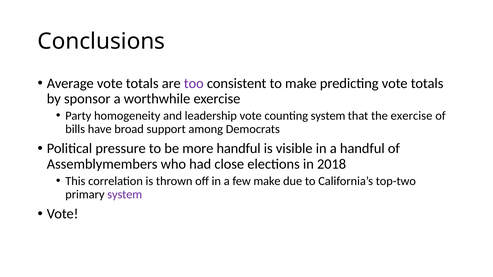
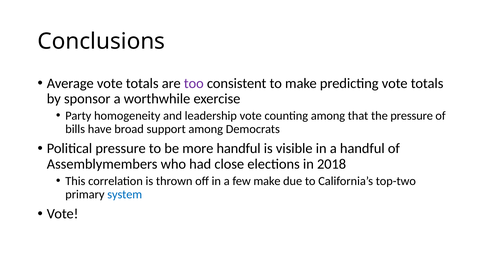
counting system: system -> among (328, 116)
the exercise: exercise -> pressure (412, 116)
system colour: purple -> blue (125, 195)
